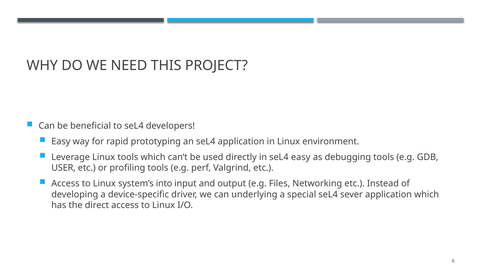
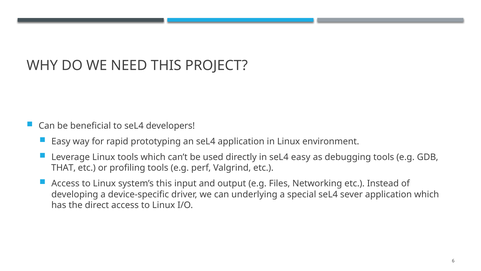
USER: USER -> THAT (64, 168)
system’s into: into -> this (164, 183)
